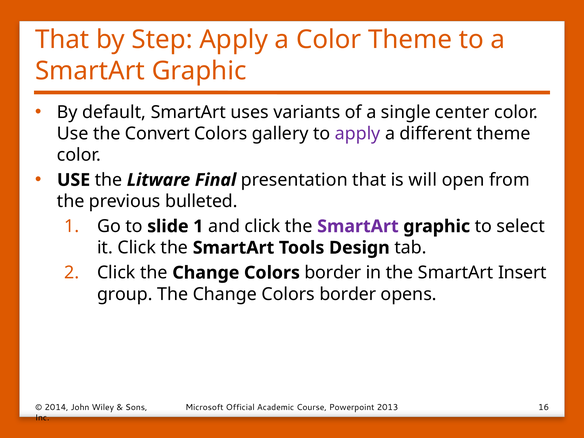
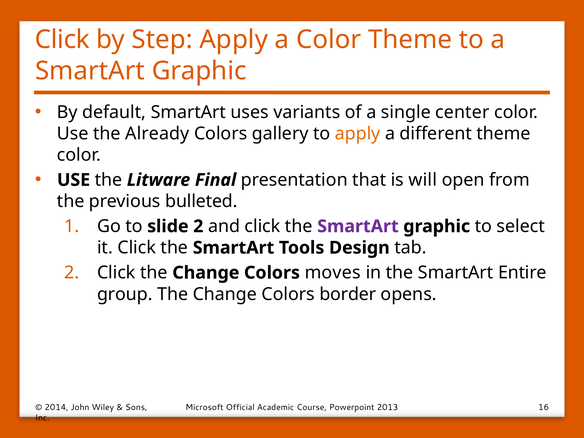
That: That -> Click (62, 40)
Convert: Convert -> Already (157, 134)
apply colour: purple -> orange (358, 134)
slide 1: 1 -> 2 (198, 226)
border: border -> moves (333, 273)
Insert: Insert -> Entire (522, 273)
